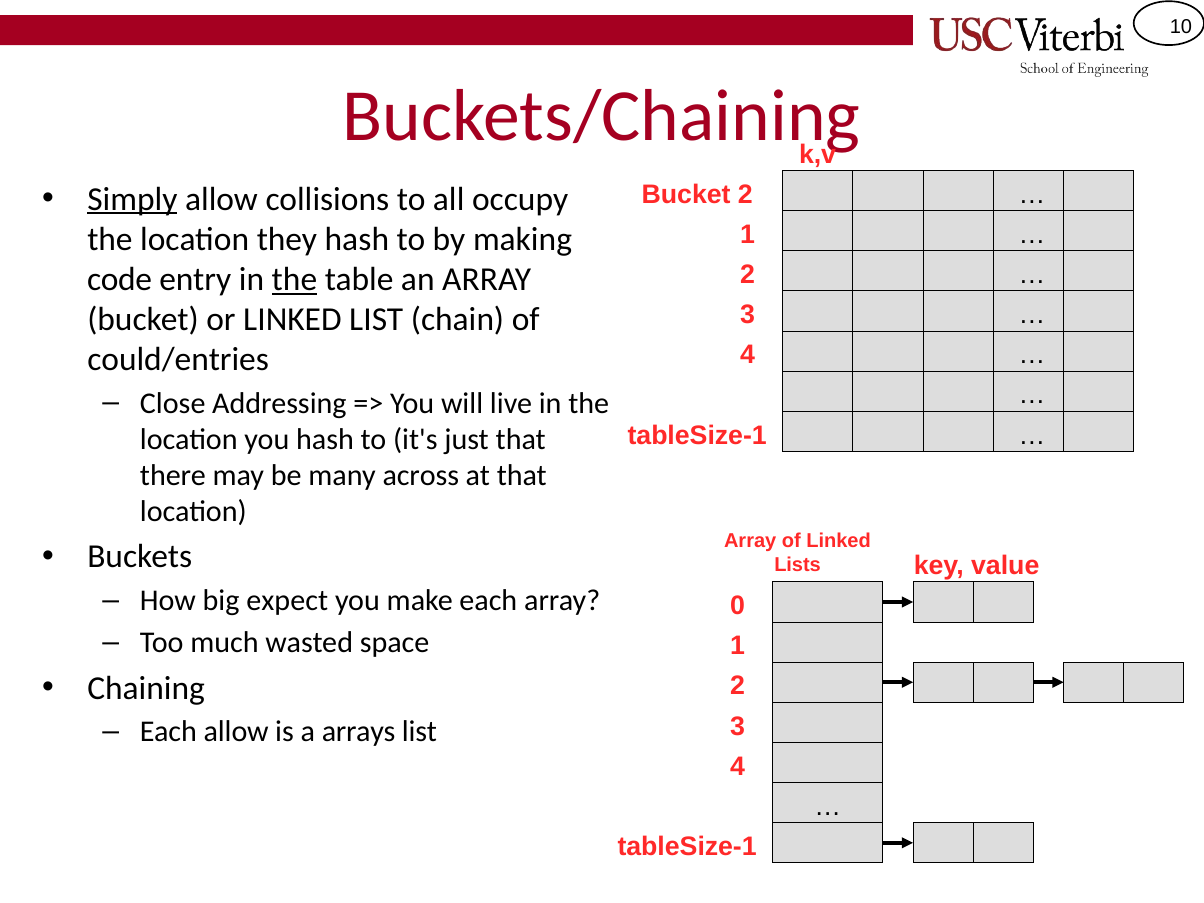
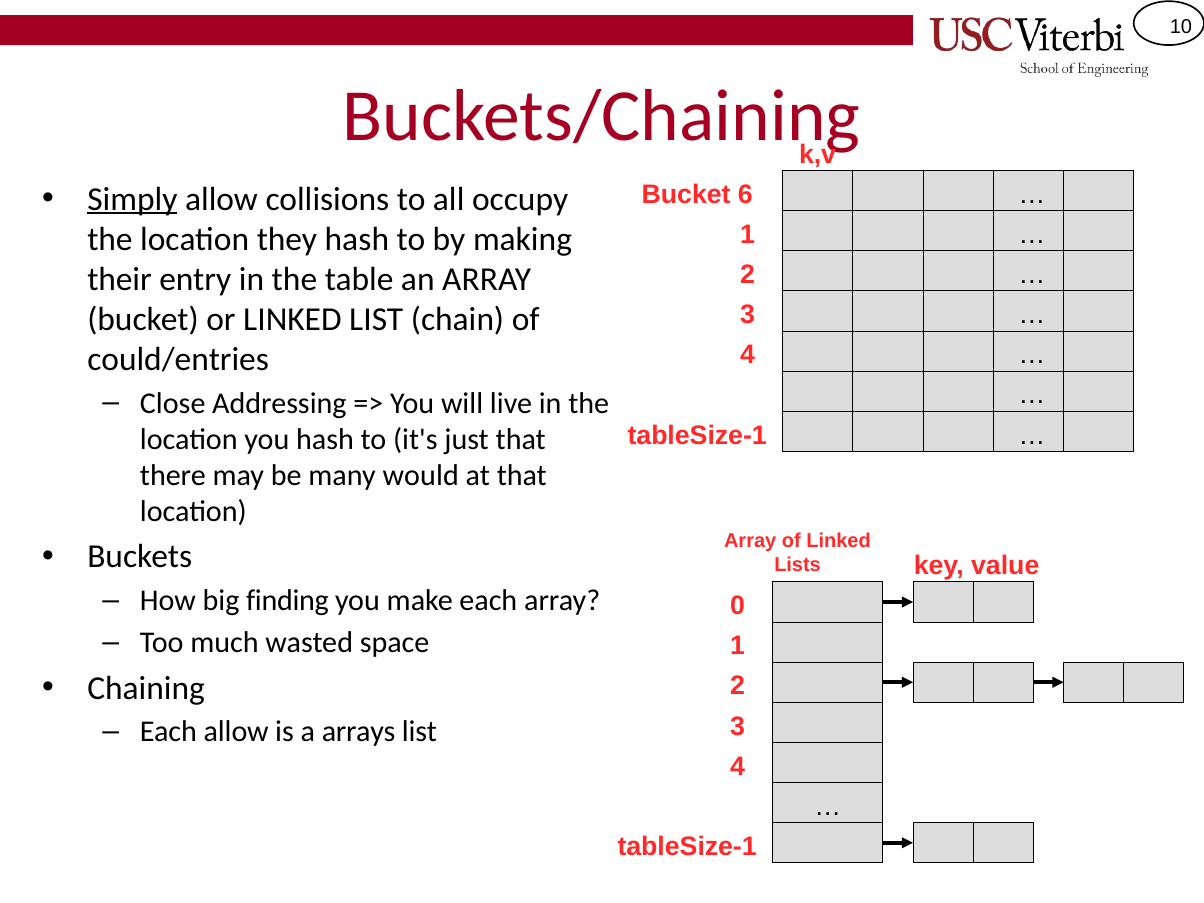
Bucket 2: 2 -> 6 (745, 194)
code: code -> their (119, 279)
the underline: present -> none (294, 279)
across: across -> would (421, 476)
expect: expect -> finding (287, 601)
